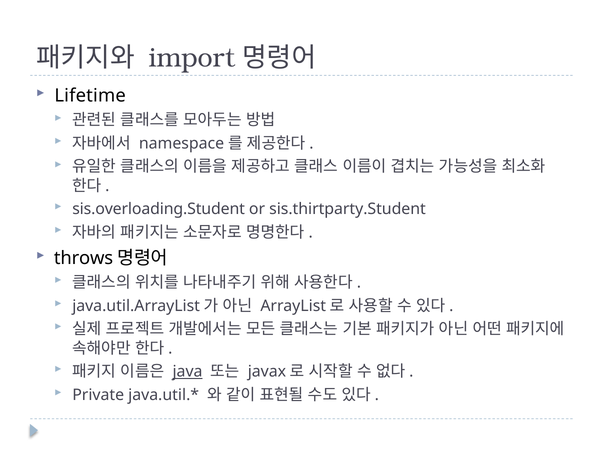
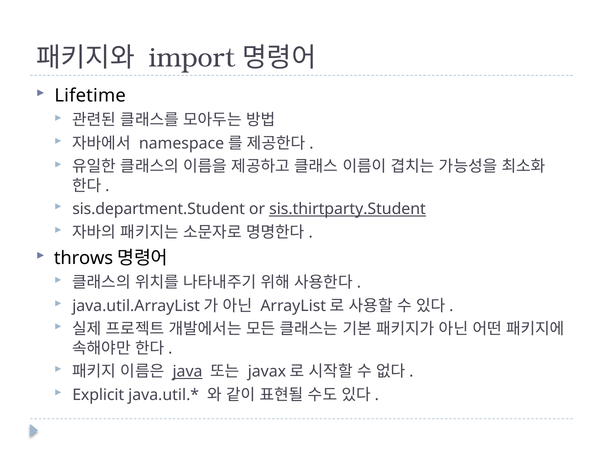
sis.overloading.Student: sis.overloading.Student -> sis.department.Student (159, 209)
sis.thirtparty.Student underline: none -> present (347, 209)
Private: Private -> Explicit (98, 395)
